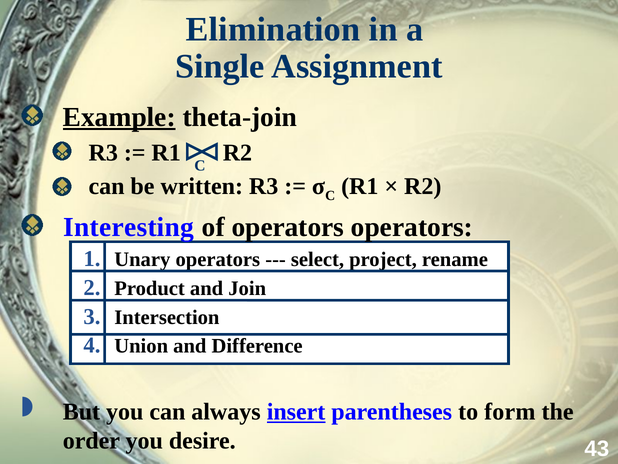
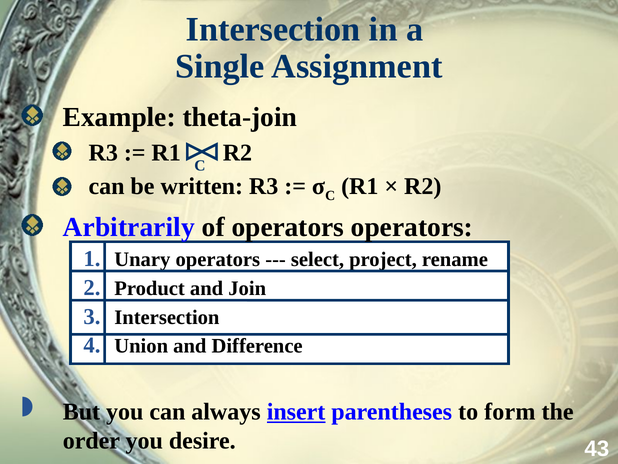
Elimination: Elimination -> Intersection (273, 29)
Example underline: present -> none (119, 117)
Interesting: Interesting -> Arbitrarily (129, 227)
